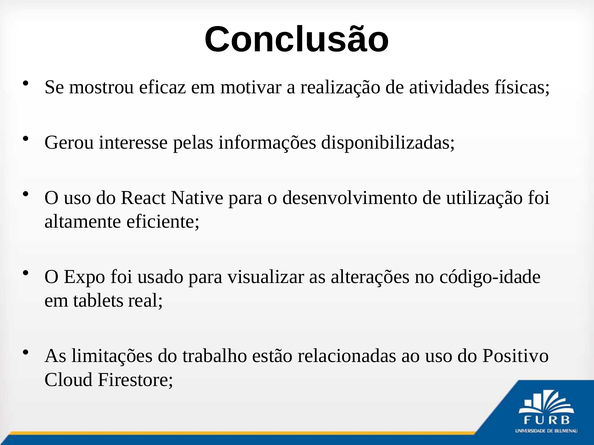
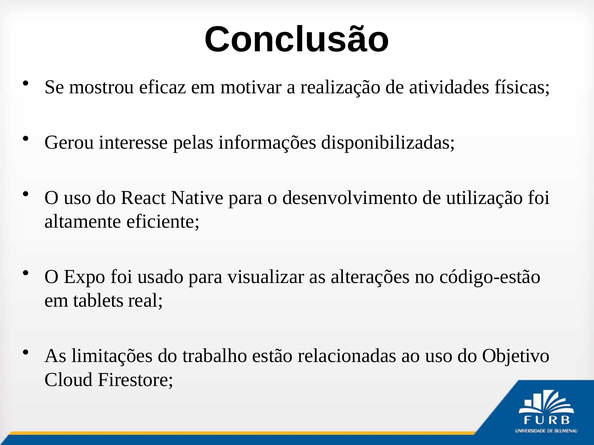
código-idade: código-idade -> código-estão (490, 277)
Positivo: Positivo -> Objetivo (516, 356)
